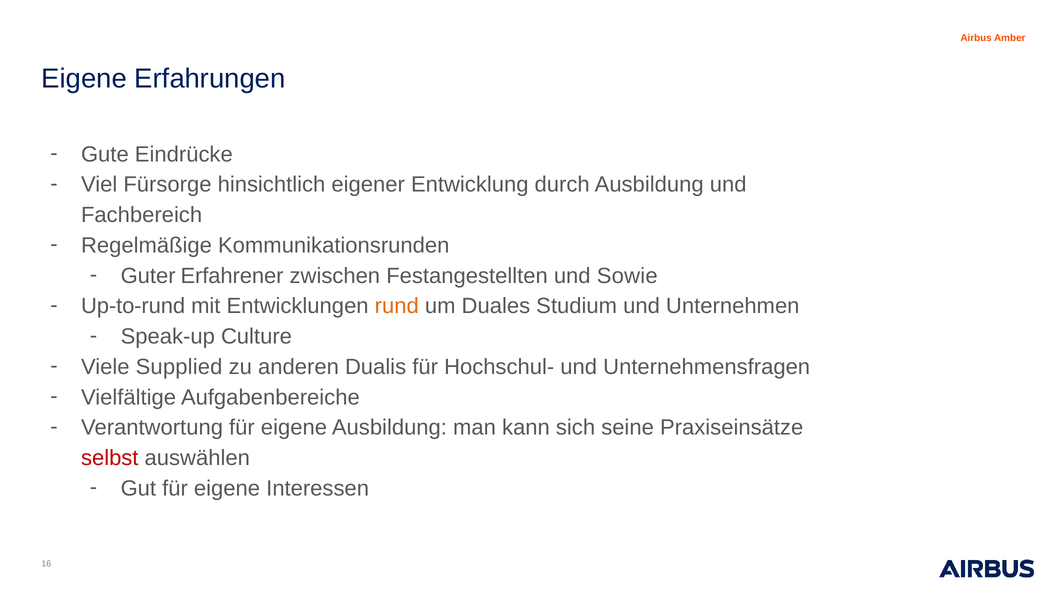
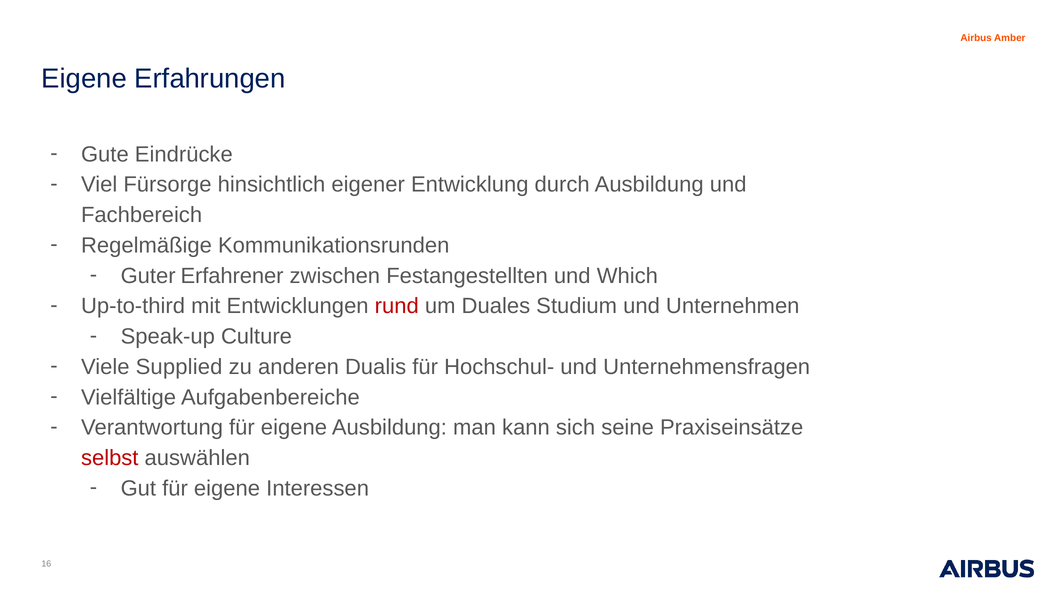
Sowie: Sowie -> Which (627, 276)
Up-to-rund: Up-to-rund -> Up-to-third (133, 306)
rund colour: orange -> red (397, 306)
